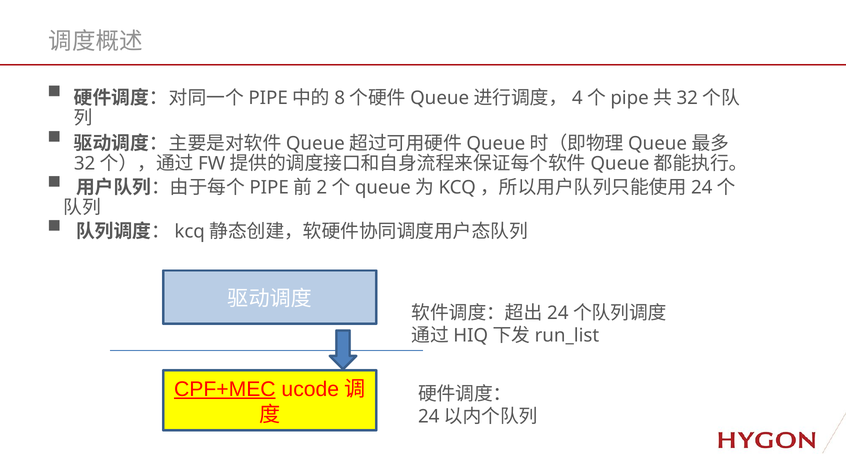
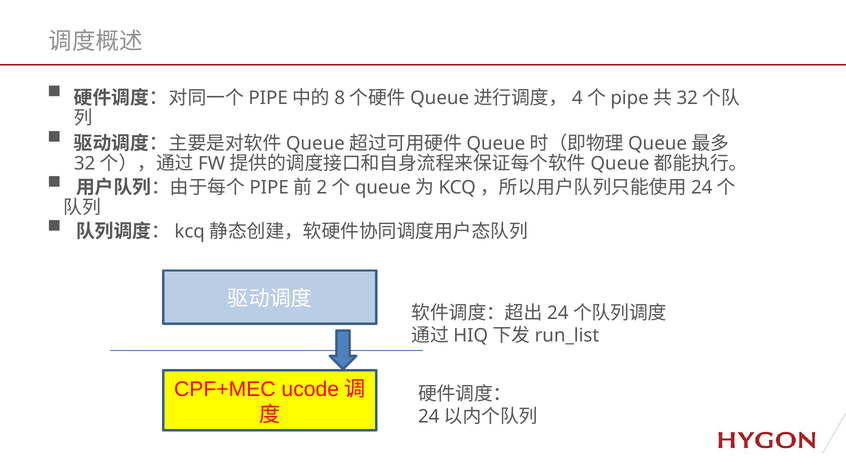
CPF+MEC underline: present -> none (225, 389)
